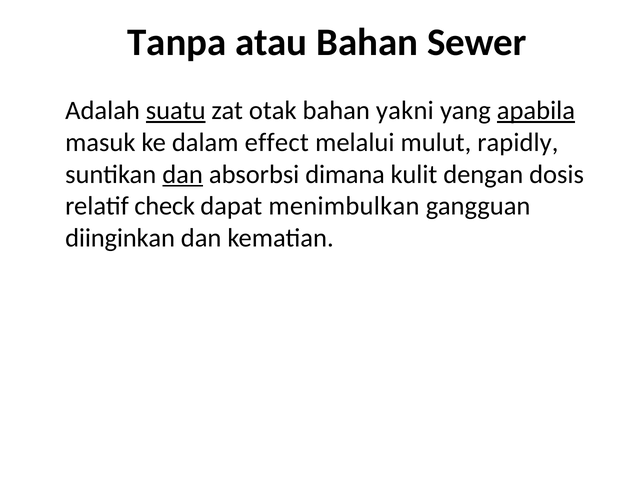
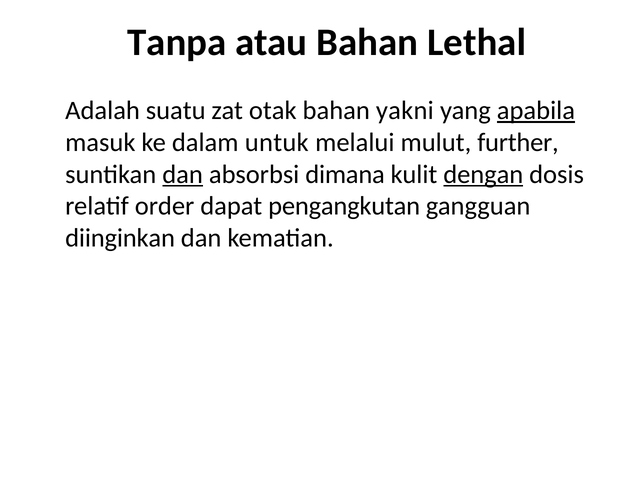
Sewer: Sewer -> Lethal (477, 43)
suatu underline: present -> none (176, 111)
effect: effect -> untuk (277, 143)
rapidly: rapidly -> further (518, 143)
dengan underline: none -> present (483, 175)
check: check -> order (165, 206)
menimbulkan: menimbulkan -> pengangkutan (344, 206)
